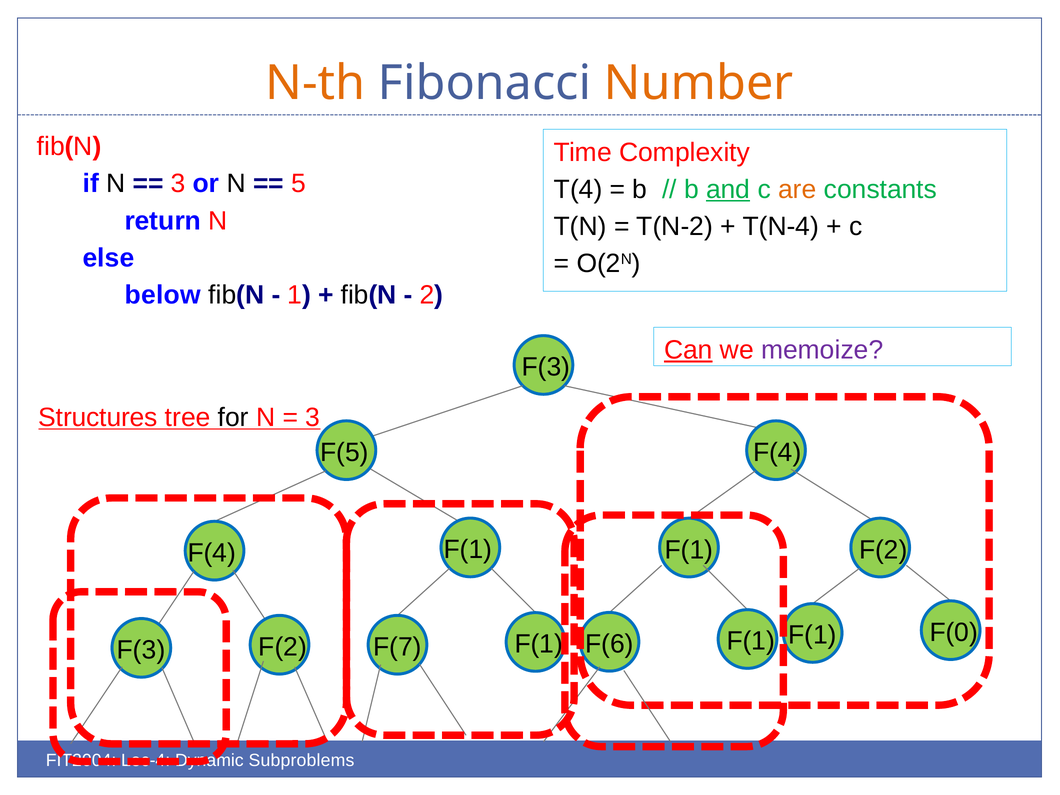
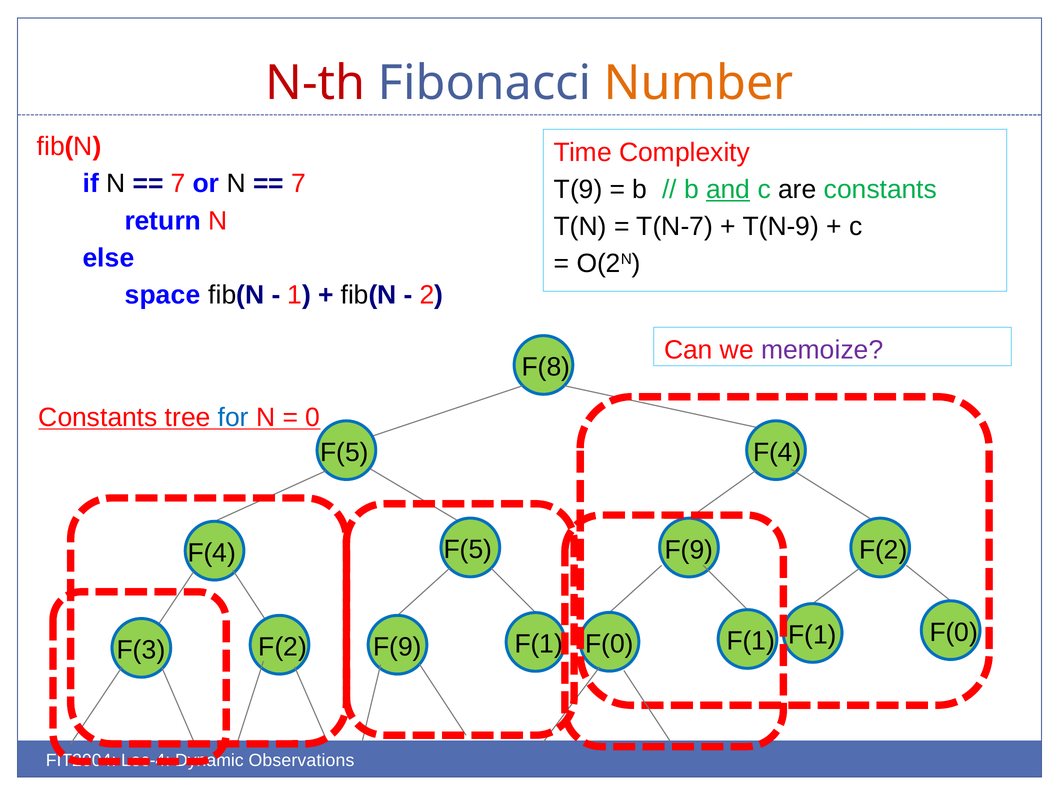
N-th colour: orange -> red (315, 83)
3: 3 -> 7 (178, 184)
5: 5 -> 7 (299, 184)
T(4: T(4 -> T(9 (578, 189)
are colour: orange -> black (797, 189)
T(N-2: T(N-2 -> T(N-7 (675, 227)
T(N-4: T(N-4 -> T(N-9 (781, 227)
below: below -> space (163, 295)
Can underline: present -> none (688, 350)
F(3: F(3 -> F(8 (546, 367)
Structures: Structures -> Constants (98, 417)
for colour: black -> blue (233, 417)
3: 3 -> 0 (313, 417)
F(1: F(1 -> F(9 (689, 550)
F(1: F(1 -> F(5 (468, 550)
F(6: F(6 -> F(0 (609, 644)
F(7: F(7 -> F(9 (397, 647)
Subproblems: Subproblems -> Observations (301, 760)
